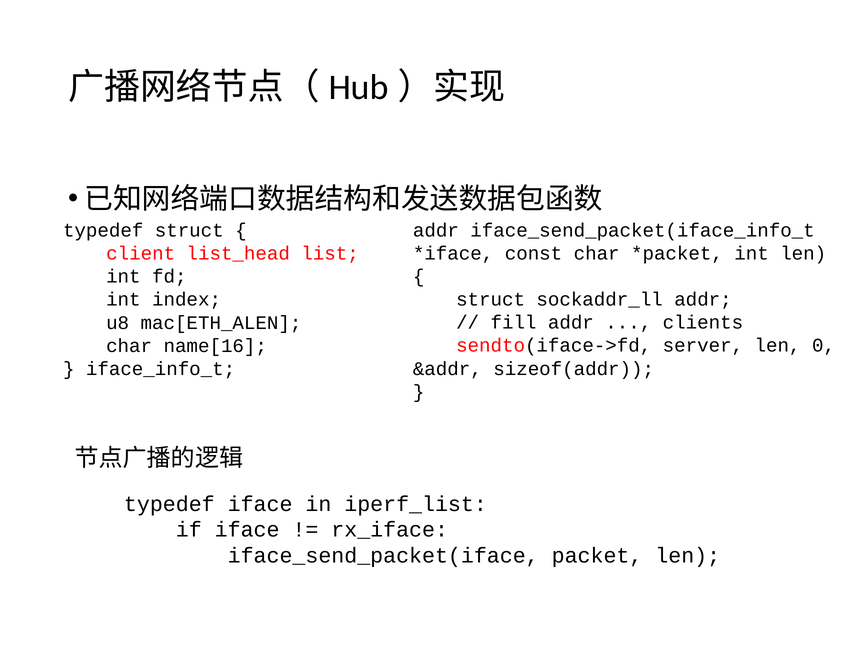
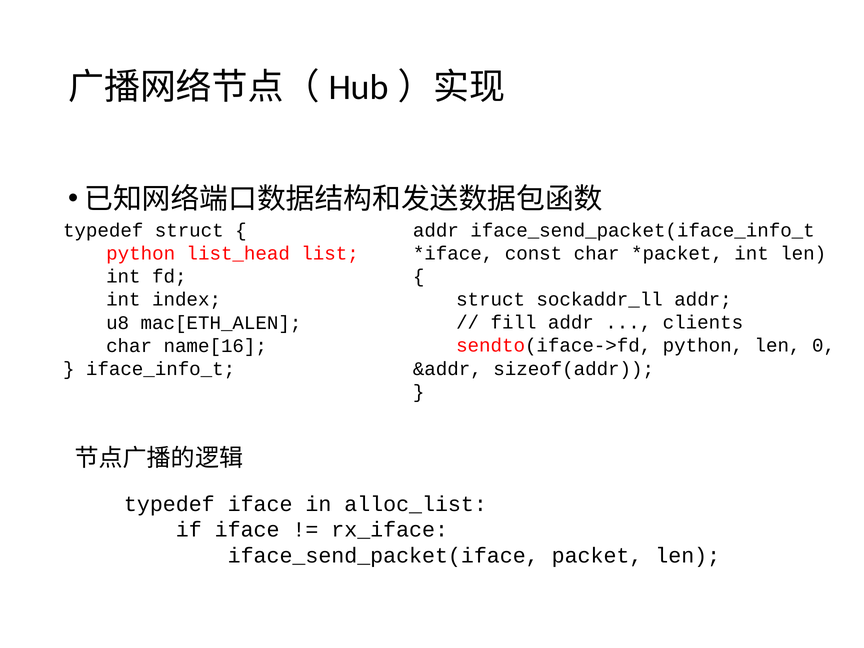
client: client -> python (141, 254)
sendto(iface->fd server: server -> python (703, 346)
iperf_list: iperf_list -> alloc_list (416, 504)
